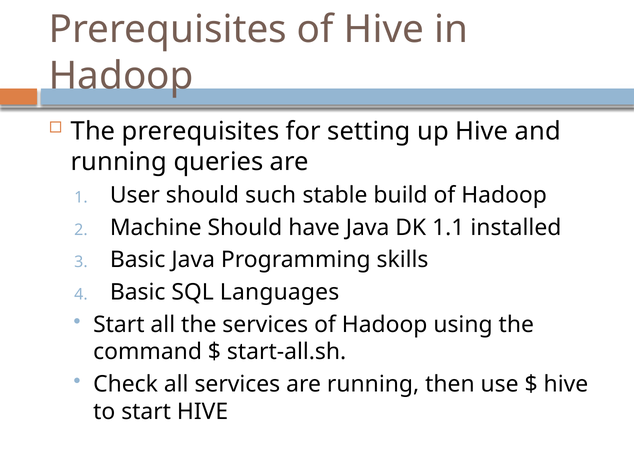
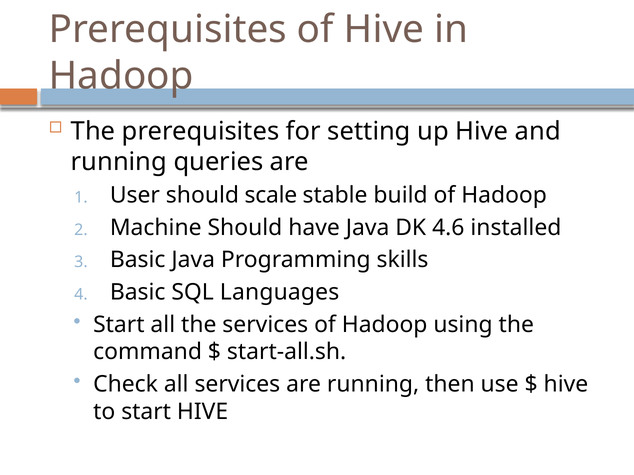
such: such -> scale (271, 196)
1.1: 1.1 -> 4.6 (448, 228)
